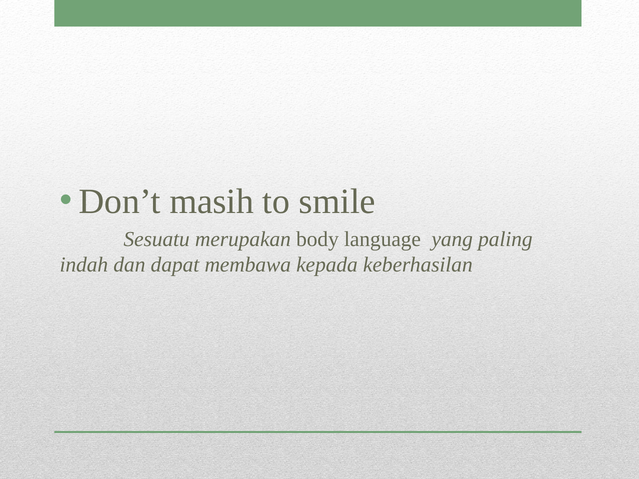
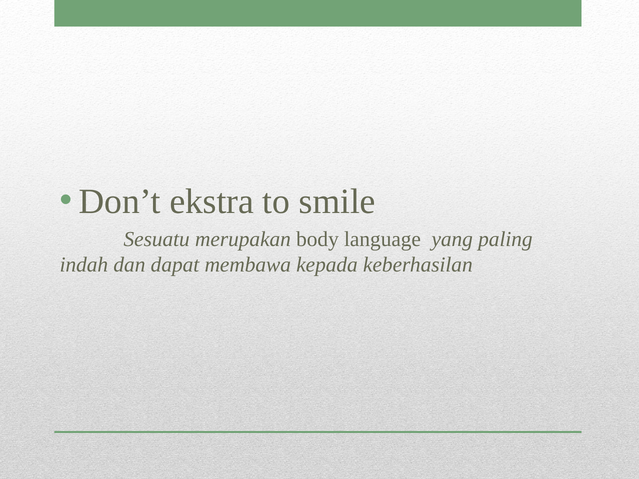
masih: masih -> ekstra (212, 202)
